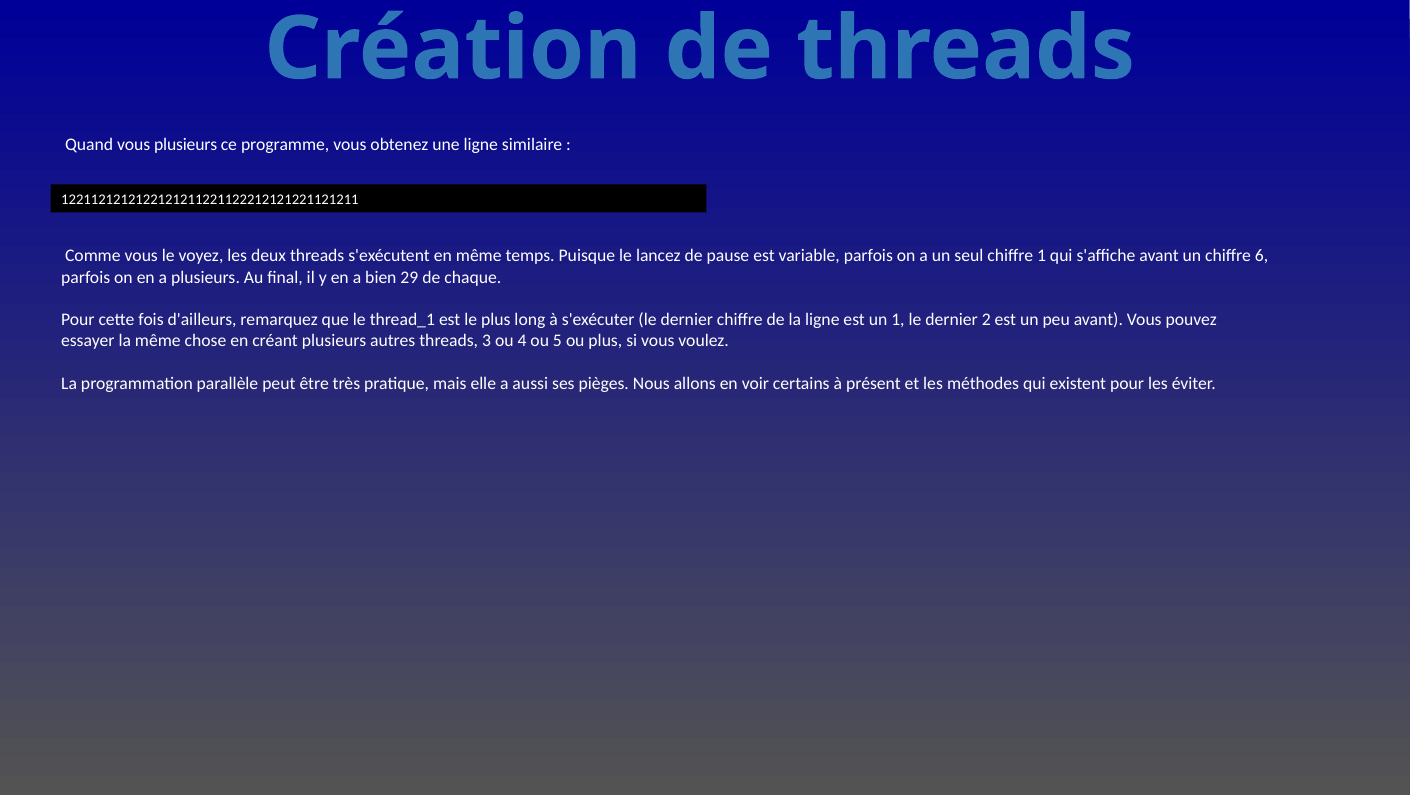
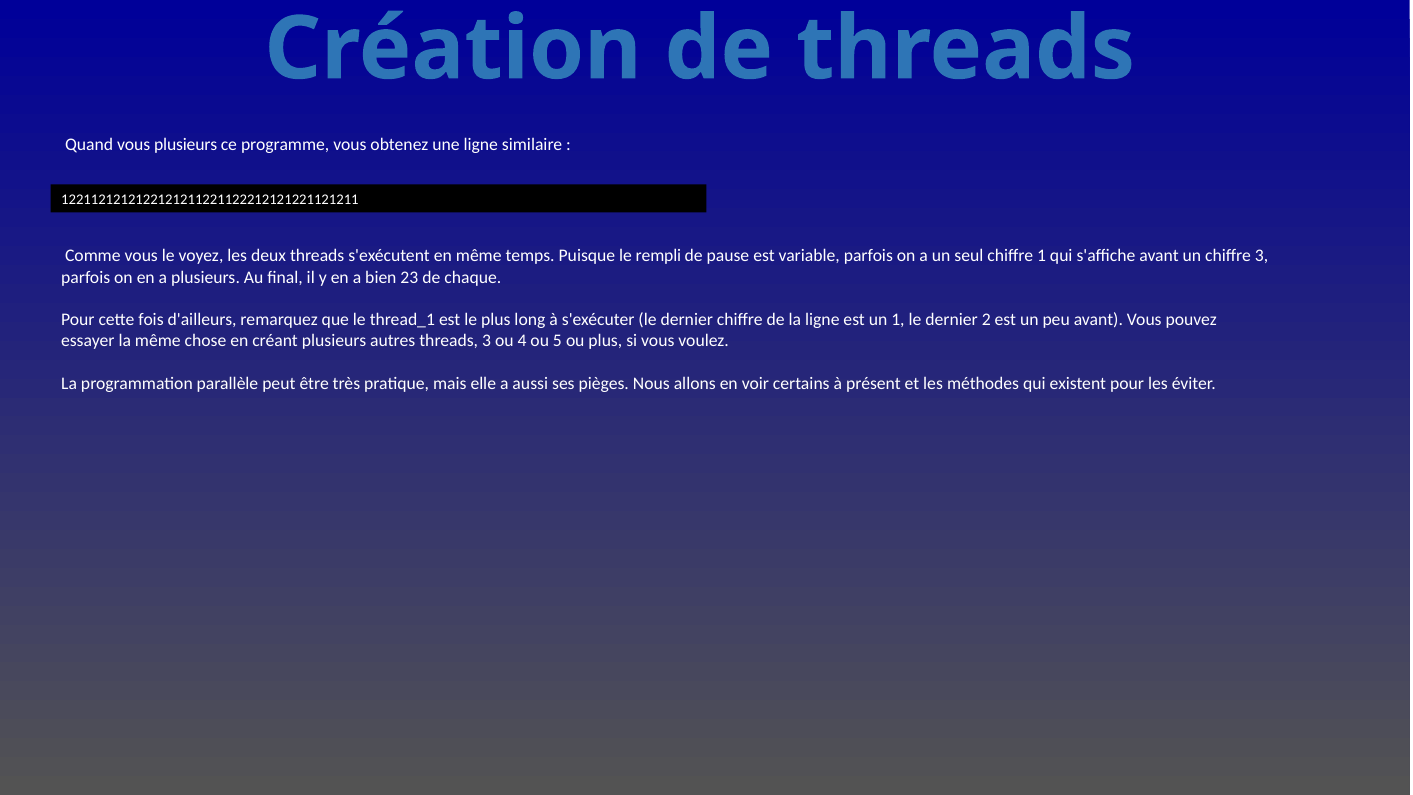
lancez: lancez -> rempli (658, 256)
chiffre 6: 6 -> 3 (1262, 256)
29: 29 -> 23 (409, 277)
